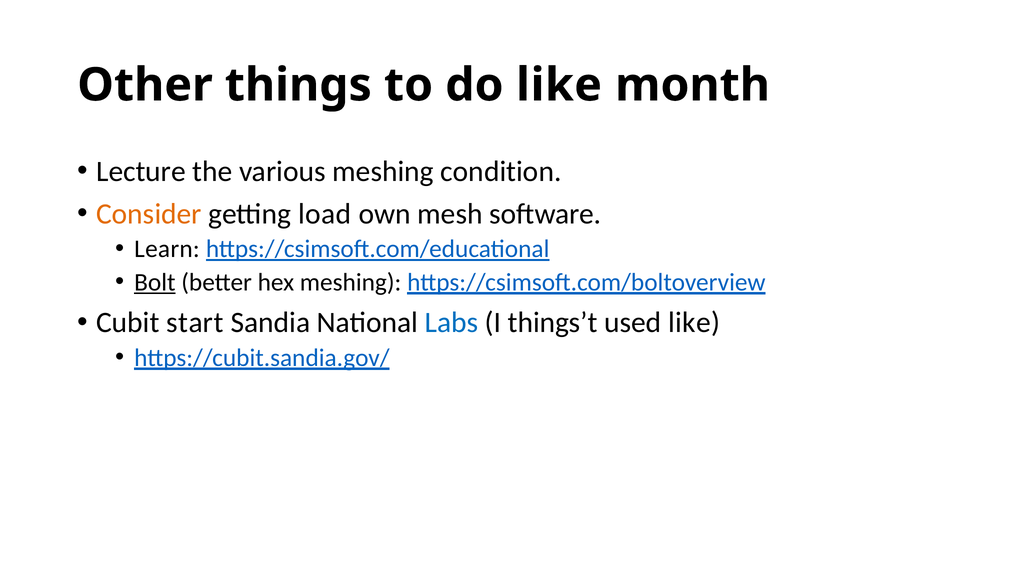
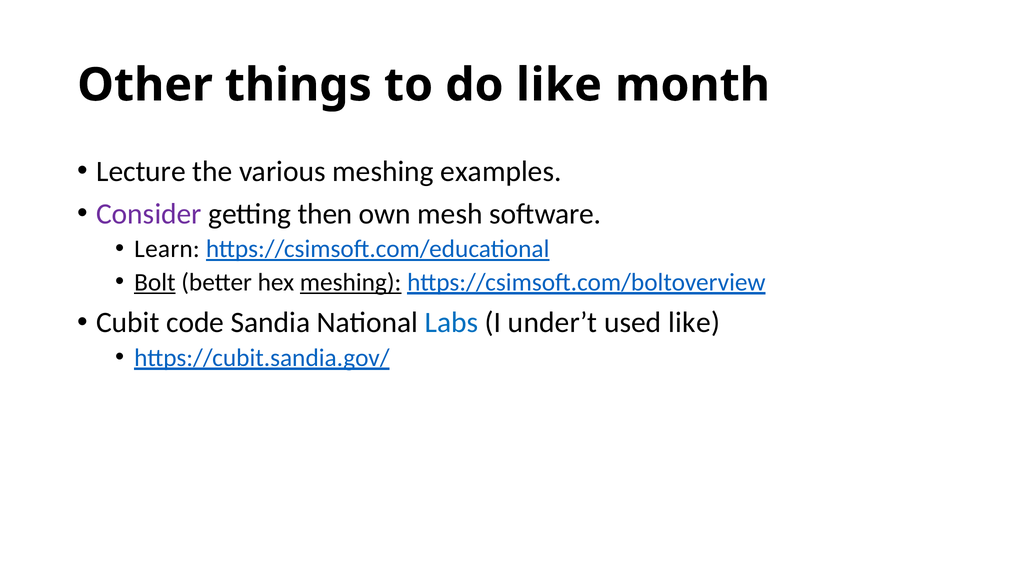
condition: condition -> examples (501, 171)
Consider colour: orange -> purple (149, 214)
load: load -> then (325, 214)
meshing underline: none -> present (351, 282)
start: start -> code (195, 322)
things’t: things’t -> under’t (553, 322)
